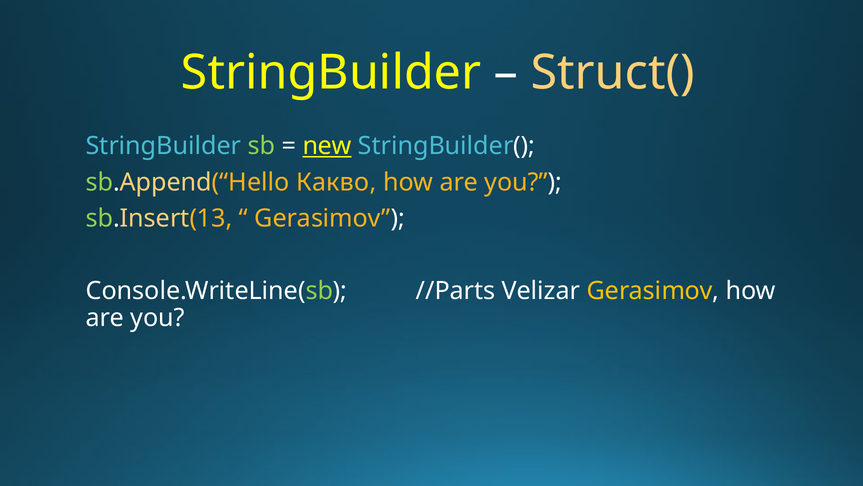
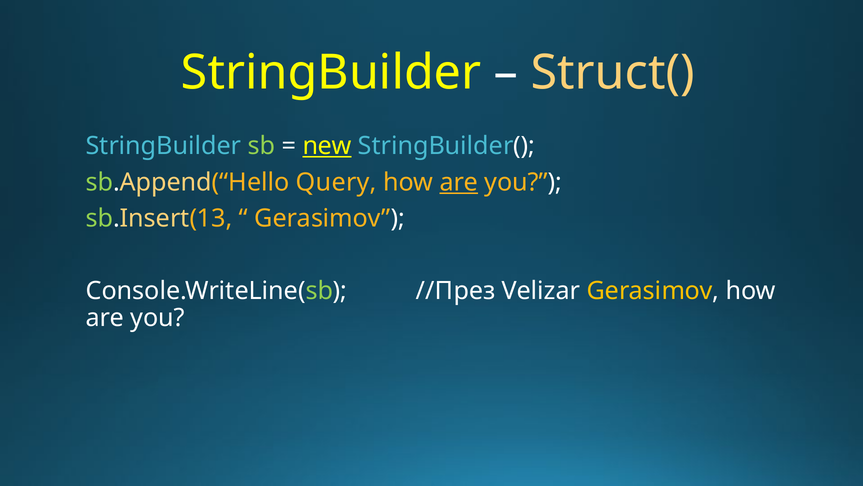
Какво: Какво -> Query (336, 182)
are underline: none -> present (459, 182)
//Parts: //Parts -> //През (456, 290)
